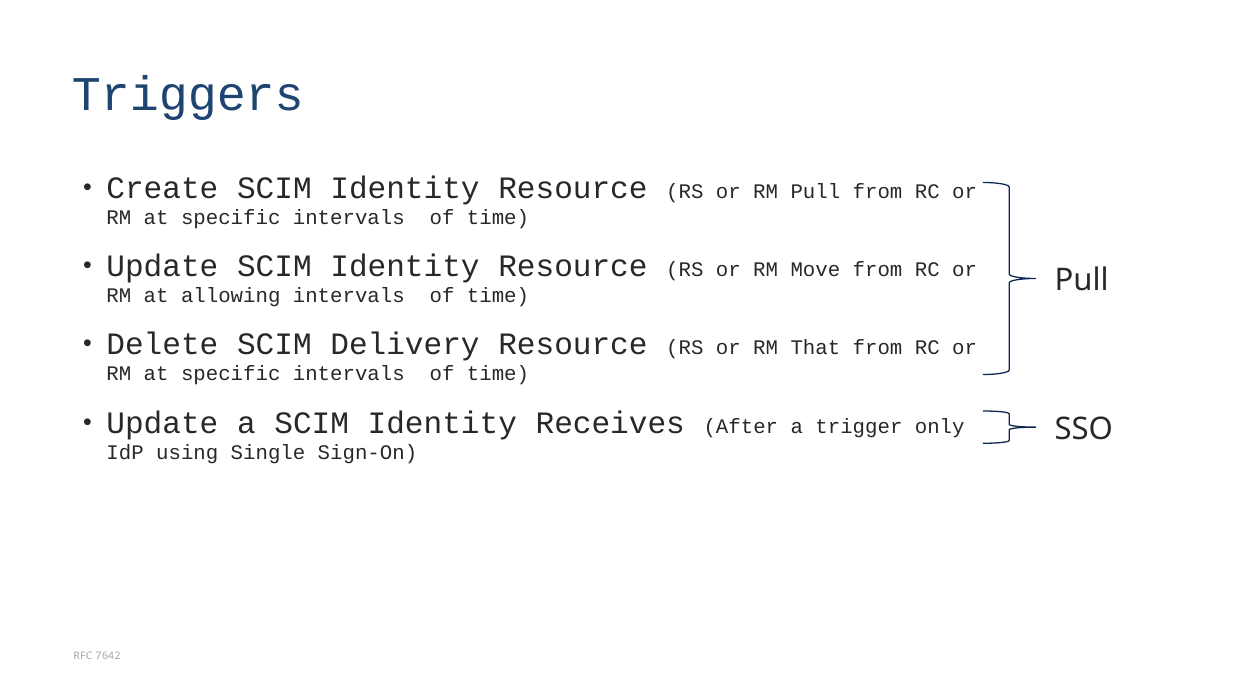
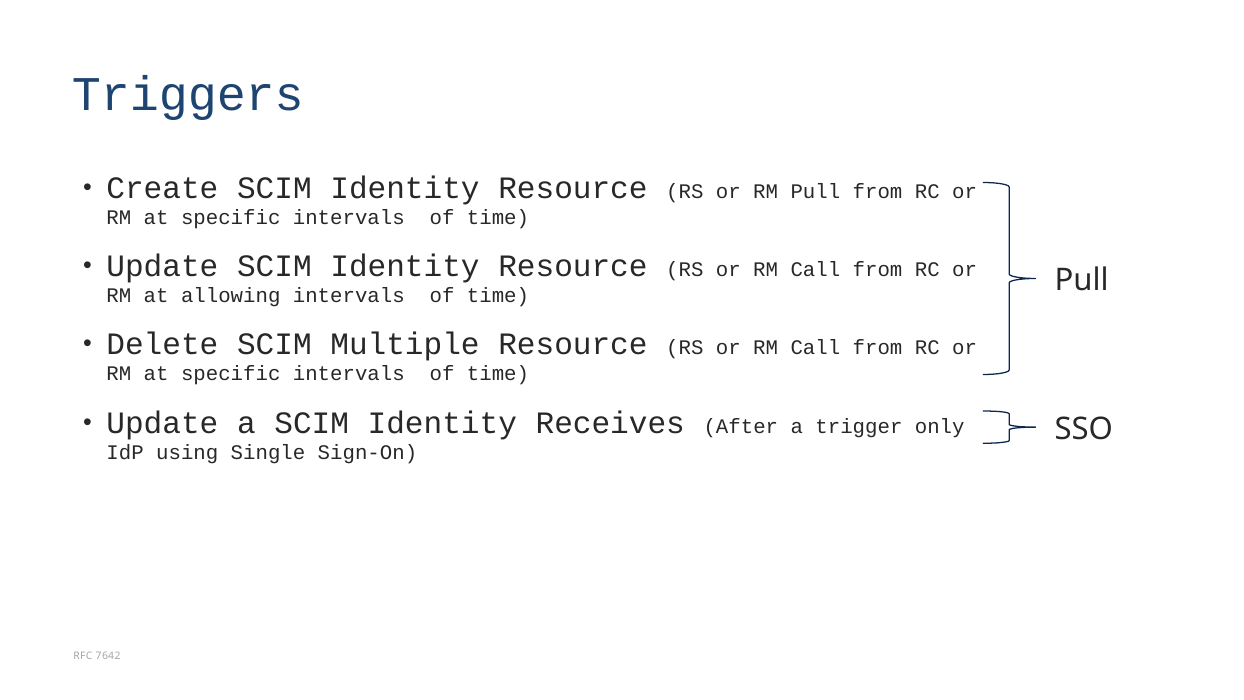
Move: Move -> Call (815, 270)
Delivery: Delivery -> Multiple (405, 344)
That: That -> Call (815, 348)
